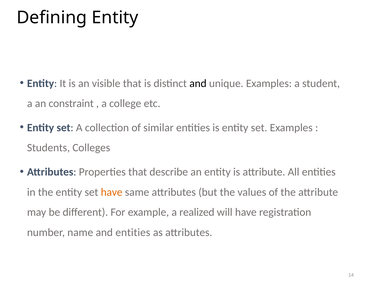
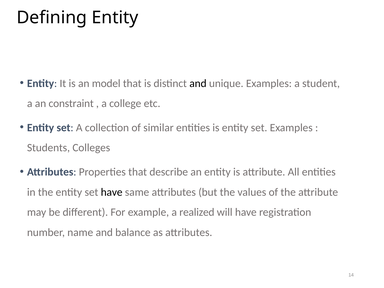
visible: visible -> model (106, 83)
have colour: orange -> black (112, 192)
and entities: entities -> balance (133, 232)
